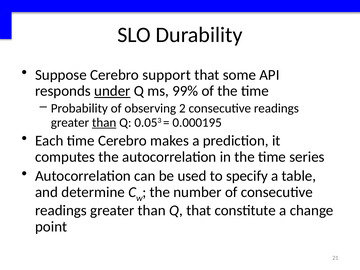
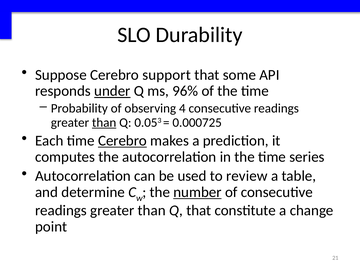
99%: 99% -> 96% (185, 91)
2: 2 -> 4 (182, 108)
0.000195: 0.000195 -> 0.000725 (197, 122)
Cerebro underline: none -> present (122, 141)
specify: specify -> review (247, 176)
number underline: none -> present (197, 192)
